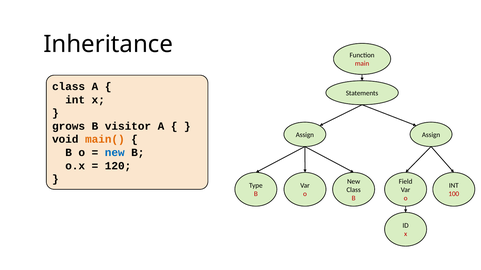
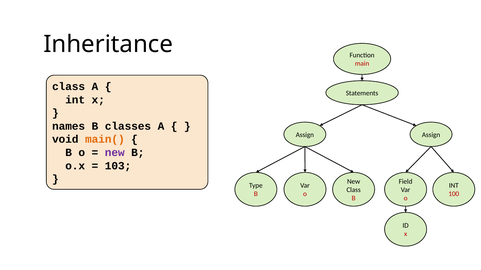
grows: grows -> names (69, 126)
visitor: visitor -> classes (128, 126)
new colour: blue -> purple (115, 153)
120: 120 -> 103 (118, 166)
